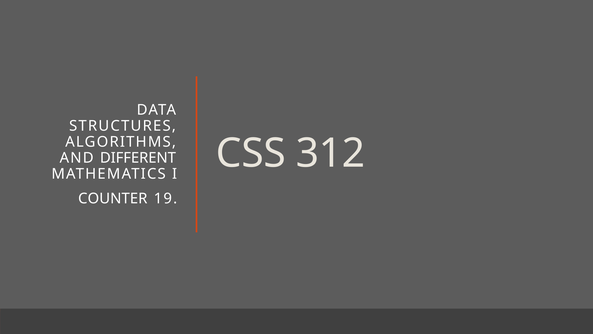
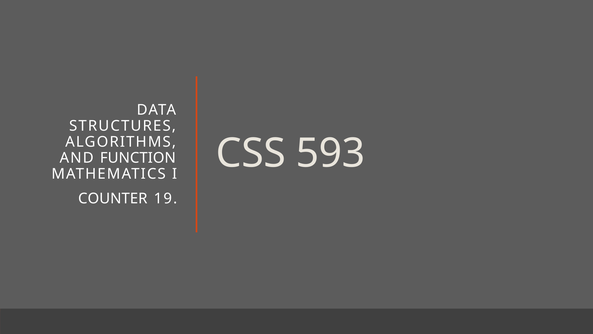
312: 312 -> 593 (331, 153)
DIFFERENT: DIFFERENT -> FUNCTION (138, 158)
